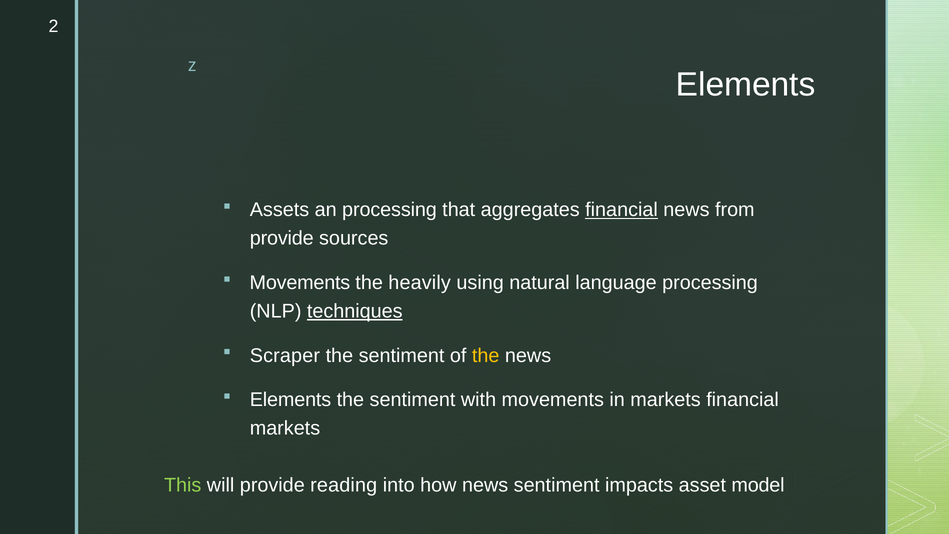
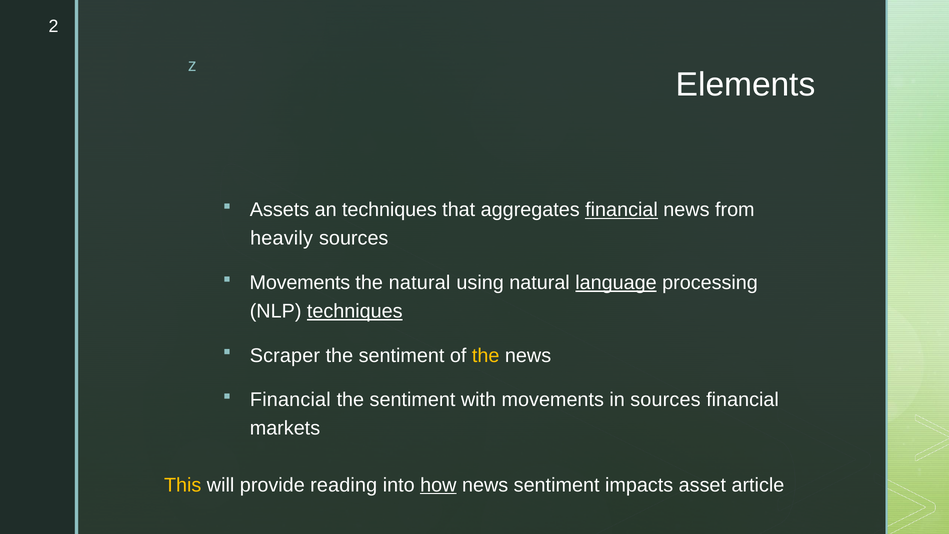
an processing: processing -> techniques (389, 210)
provide: provide -> heavily (282, 238)
the heavily: heavily -> natural (420, 283)
language underline: none -> present (616, 283)
Elements: Elements -> Financial (290, 400)
in markets: markets -> sources (665, 400)
This colour: light green -> yellow (183, 485)
how underline: none -> present (438, 485)
model: model -> article (758, 485)
